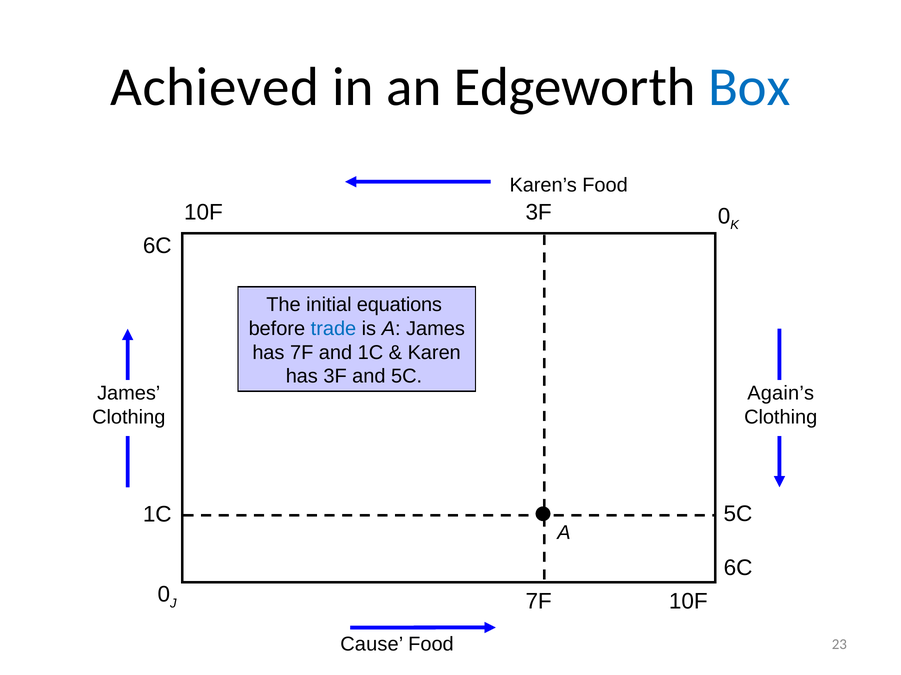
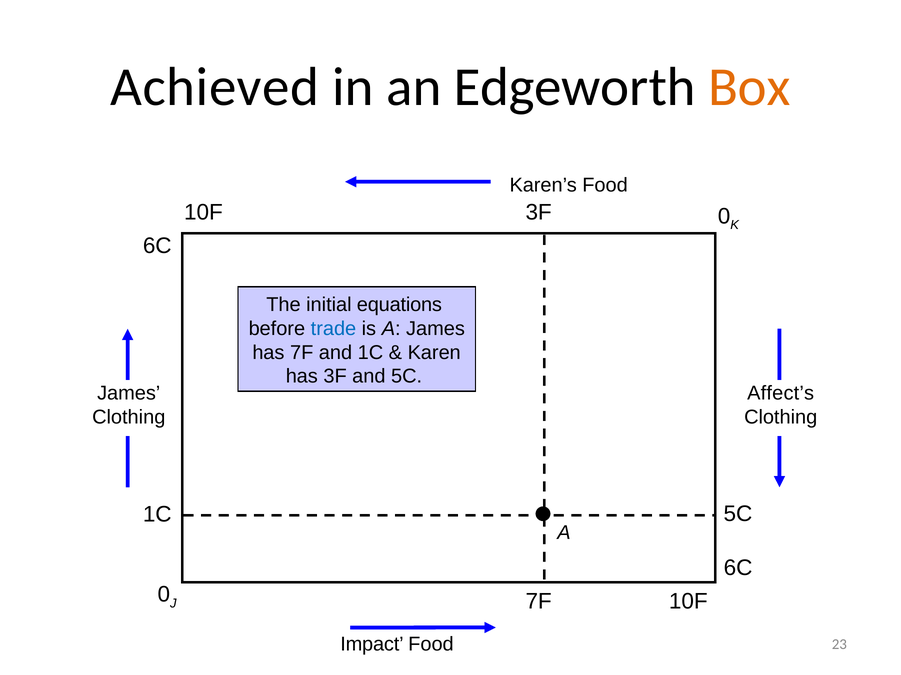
Box colour: blue -> orange (749, 87)
Again’s: Again’s -> Affect’s (781, 393)
Cause: Cause -> Impact (372, 645)
